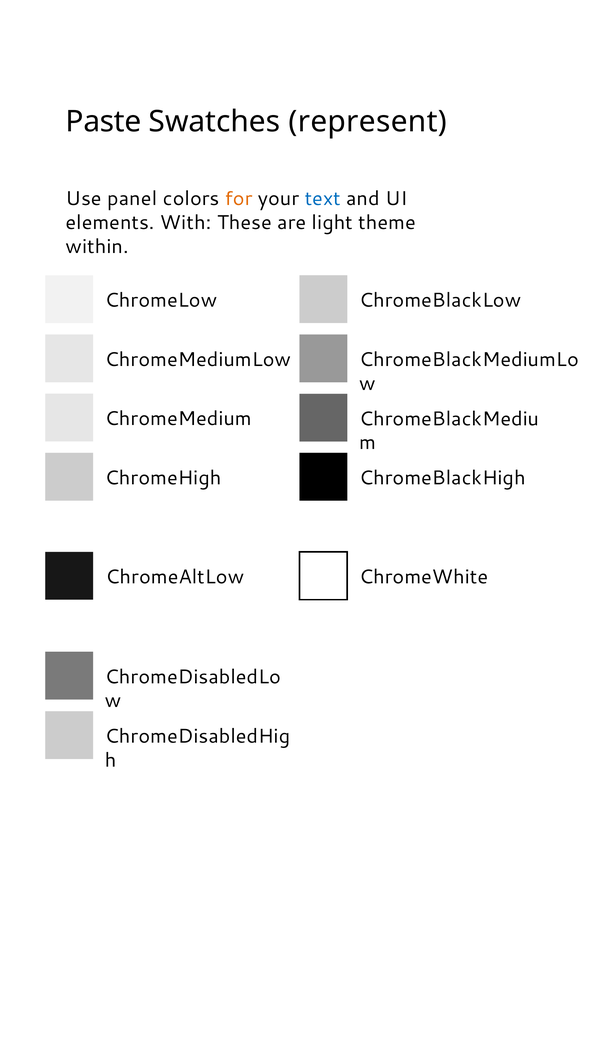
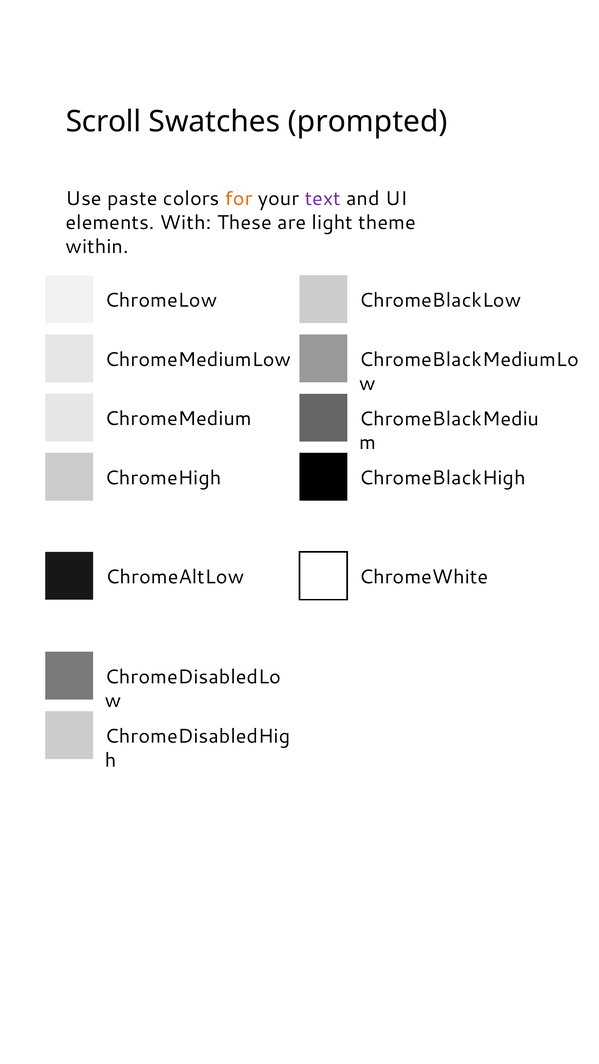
Paste: Paste -> Scroll (103, 122)
represent: represent -> prompted (368, 122)
panel: panel -> paste (132, 199)
text colour: blue -> purple (323, 199)
